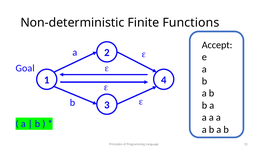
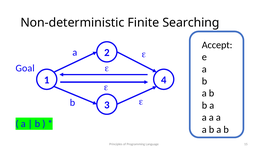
Functions: Functions -> Searching (191, 23)
